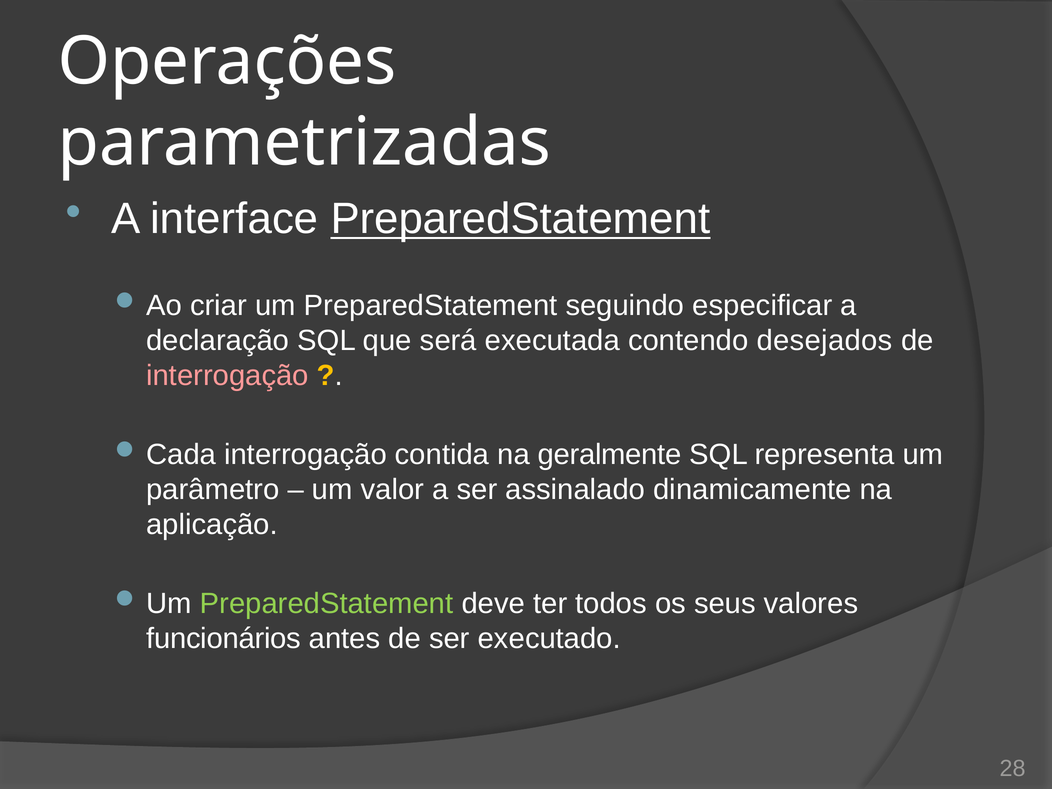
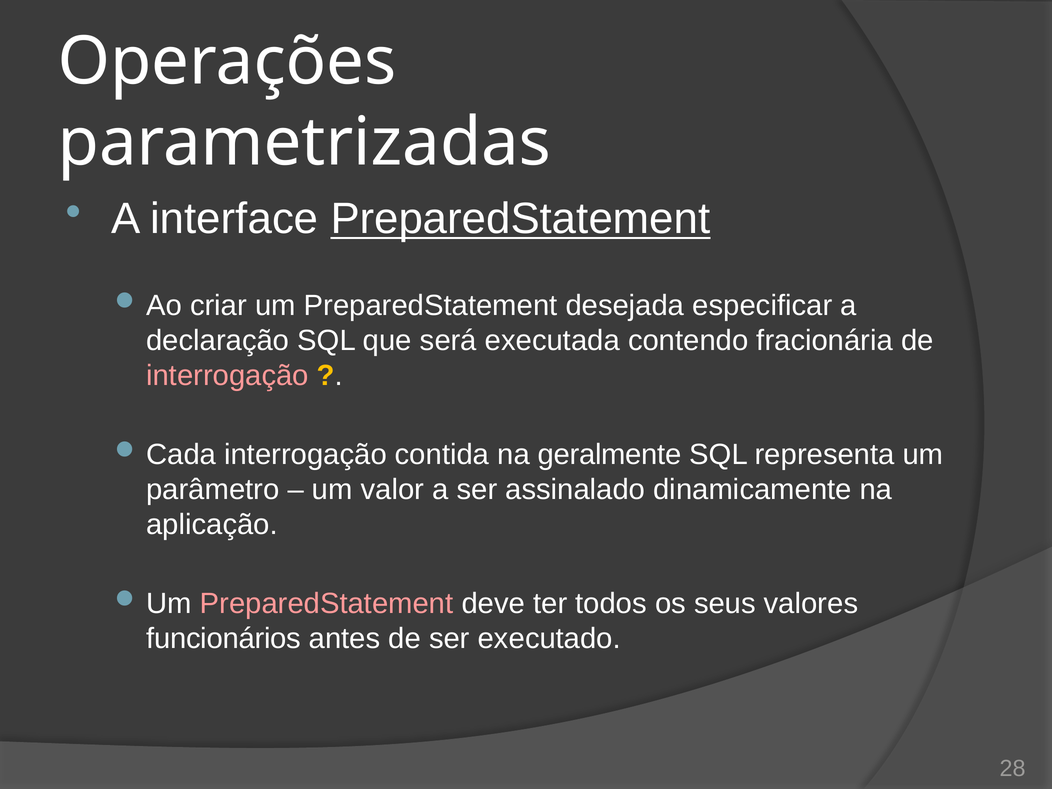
seguindo: seguindo -> desejada (625, 305)
desejados: desejados -> fracionária (825, 340)
PreparedStatement colour: light green -> pink (327, 603)
